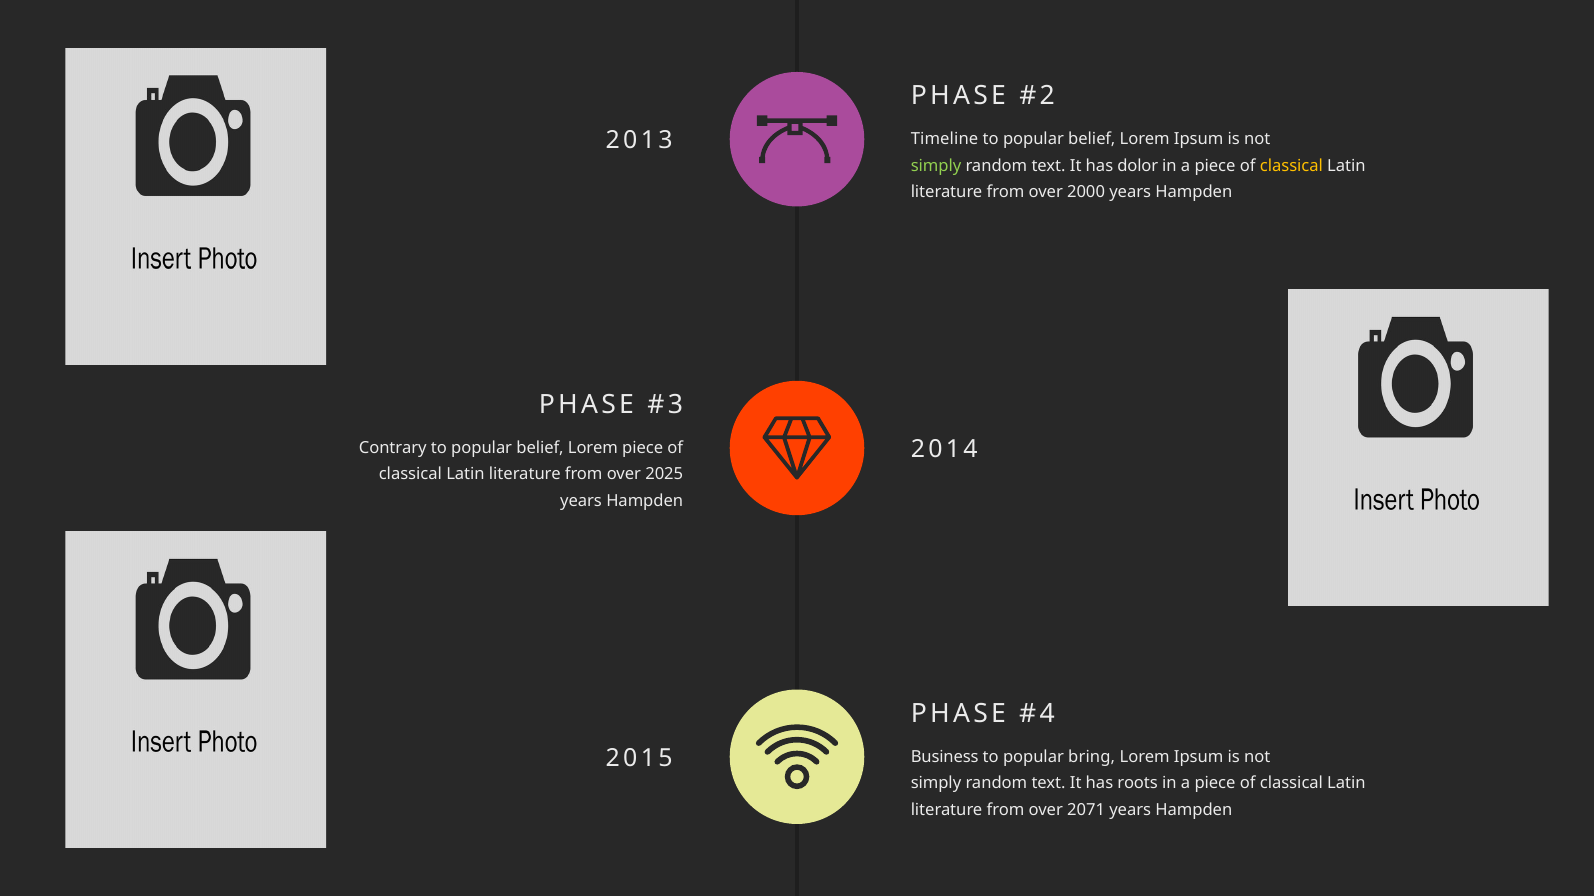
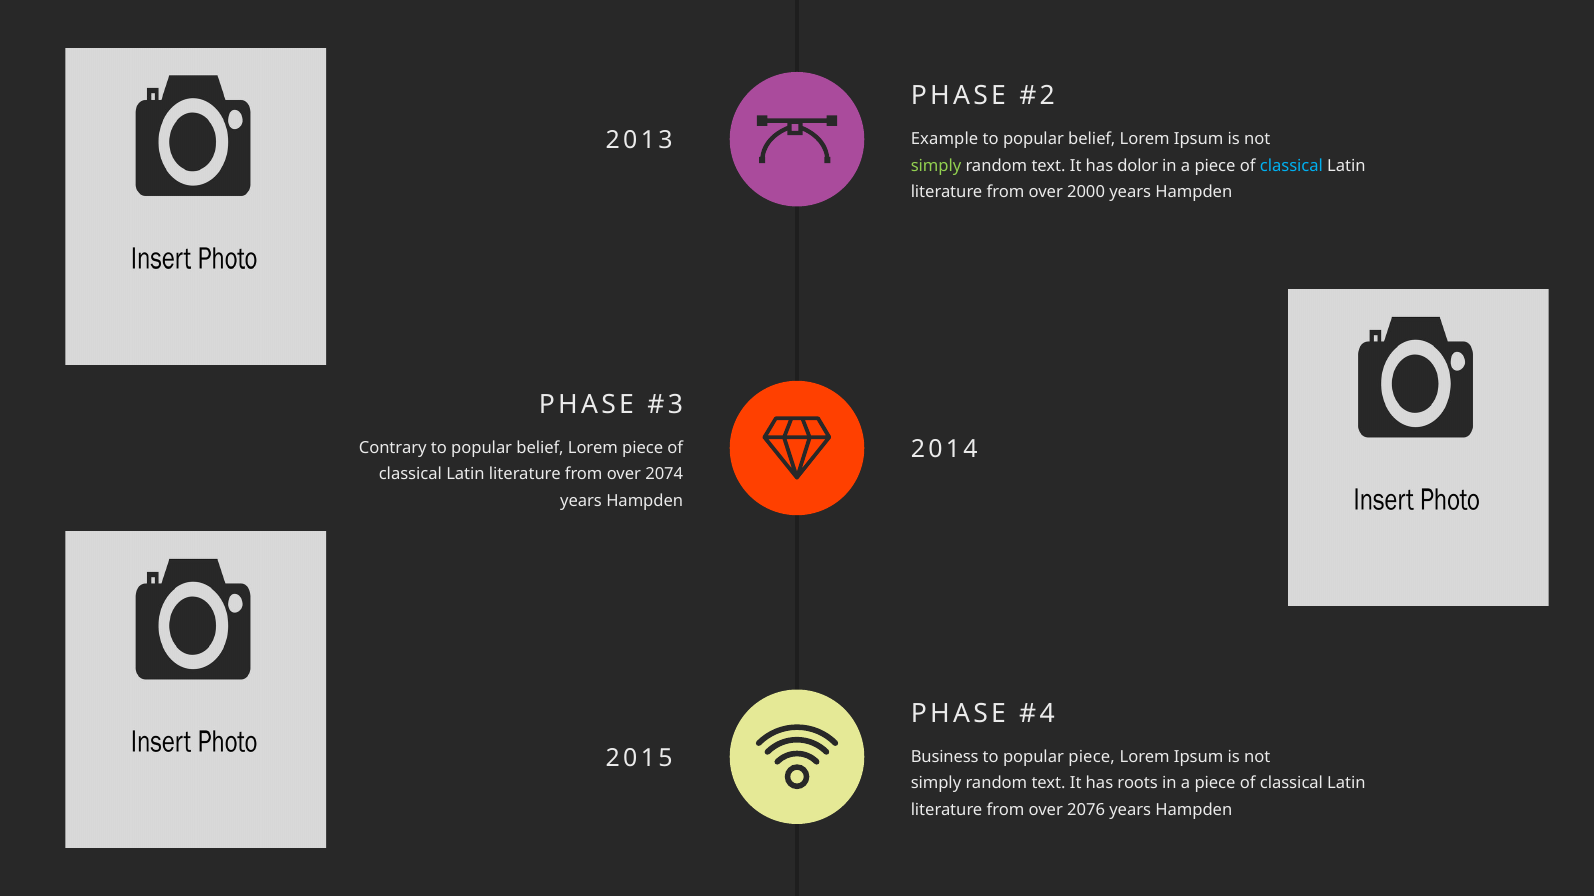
Timeline: Timeline -> Example (945, 139)
classical colour: yellow -> light blue (1291, 166)
2025: 2025 -> 2074 (664, 475)
popular bring: bring -> piece (1092, 757)
2071: 2071 -> 2076 (1086, 810)
